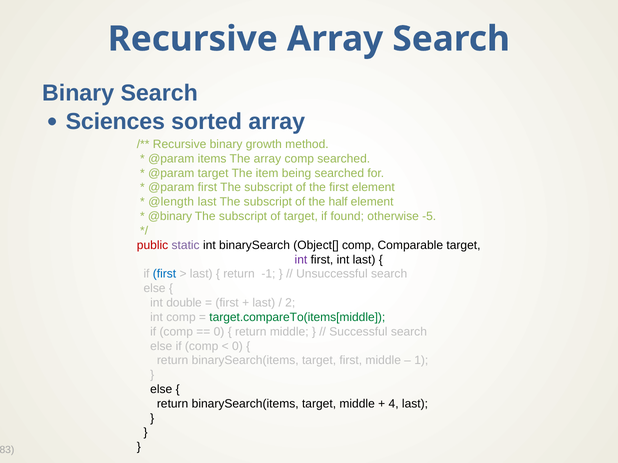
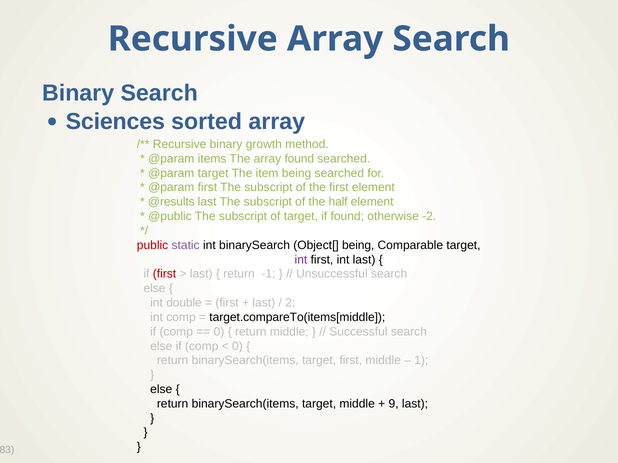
array comp: comp -> found (299, 159)
@length: @length -> @results (171, 202)
@binary: @binary -> @public (170, 217)
-5: -5 -> -2 (429, 217)
Object[ comp: comp -> being (358, 245)
first colour: blue -> red (165, 274)
target.compareTo(items[middle colour: green -> black (297, 318)
4: 4 -> 9 (394, 404)
